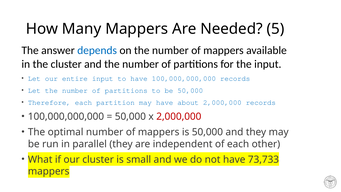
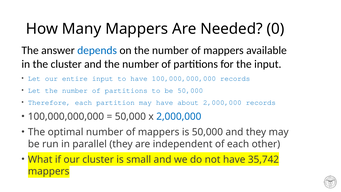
5: 5 -> 0 (276, 29)
2,000,000 colour: red -> blue (179, 116)
73,733: 73,733 -> 35,742 (263, 159)
